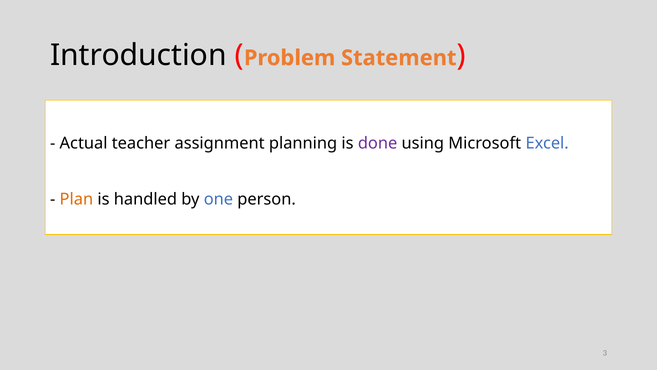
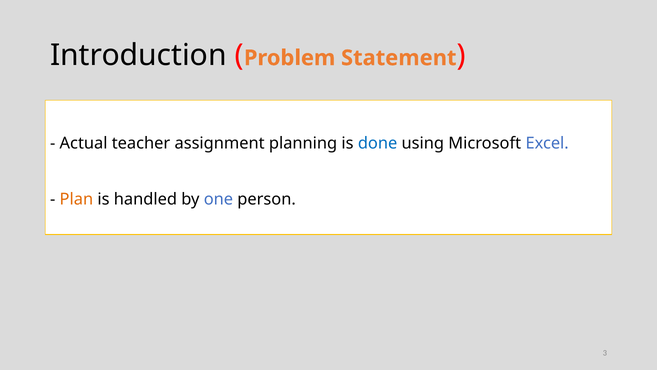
done colour: purple -> blue (378, 143)
